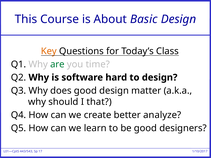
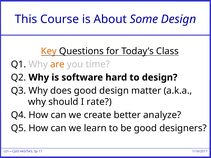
Basic: Basic -> Some (144, 19)
are colour: green -> orange (57, 64)
that: that -> rate (99, 102)
